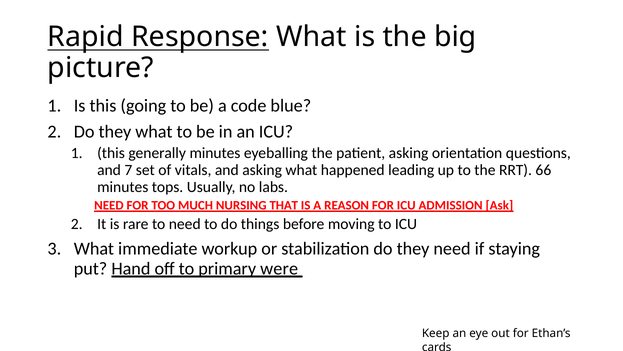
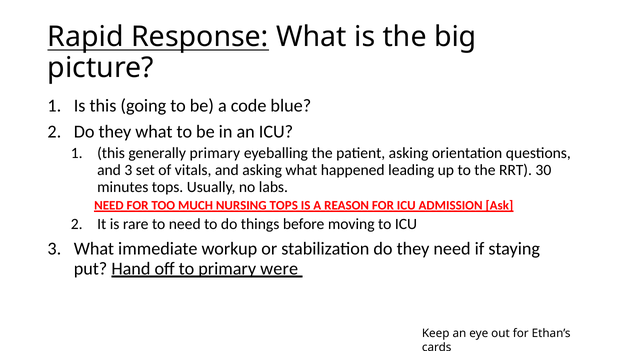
generally minutes: minutes -> primary (215, 153)
and 7: 7 -> 3 (128, 170)
66: 66 -> 30 (543, 170)
NURSING THAT: THAT -> TOPS (284, 205)
